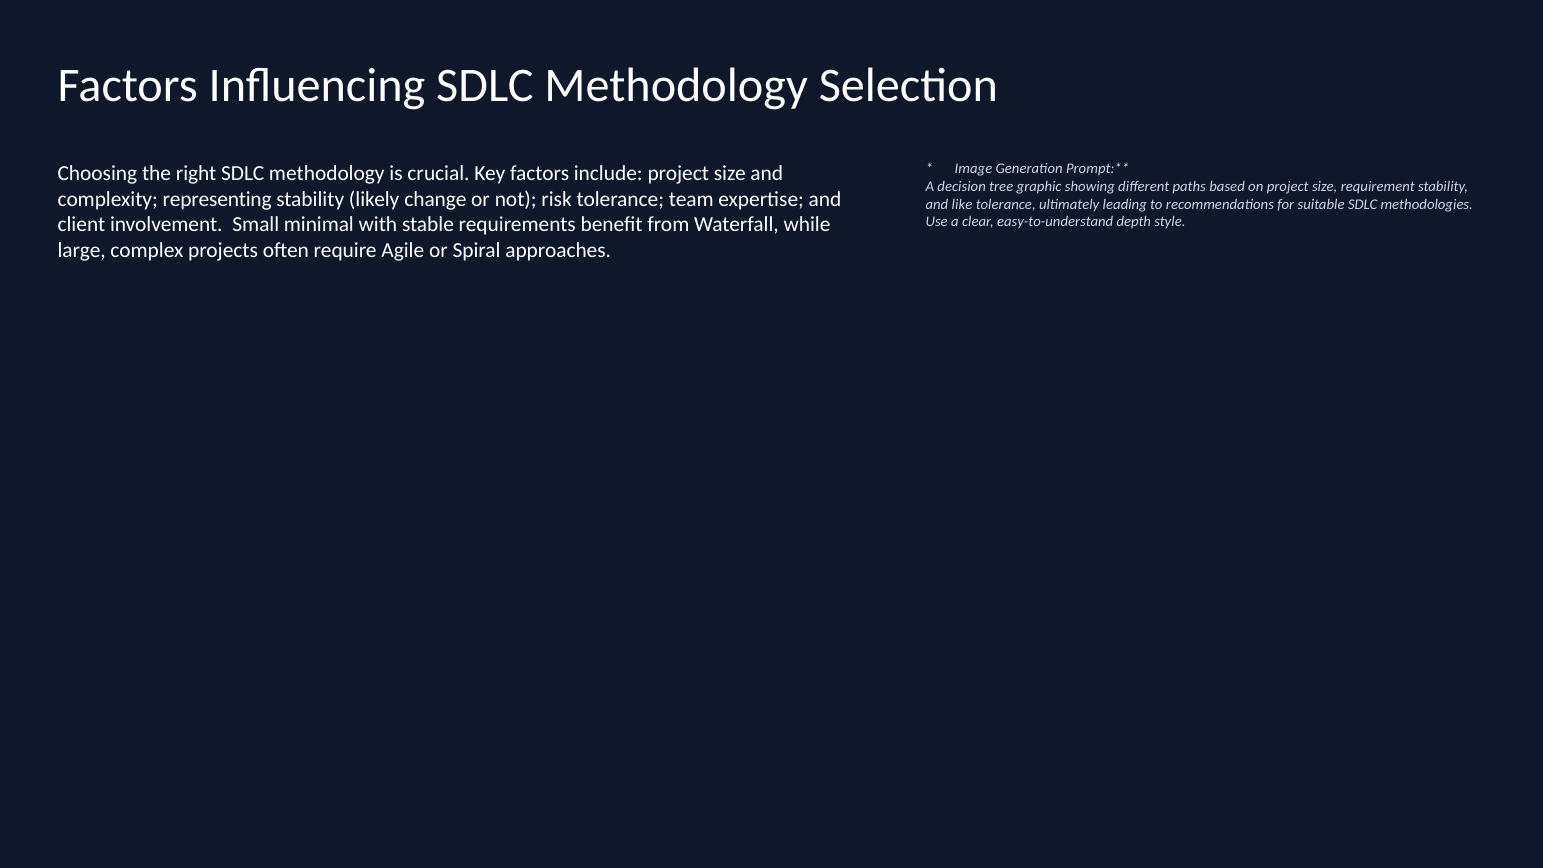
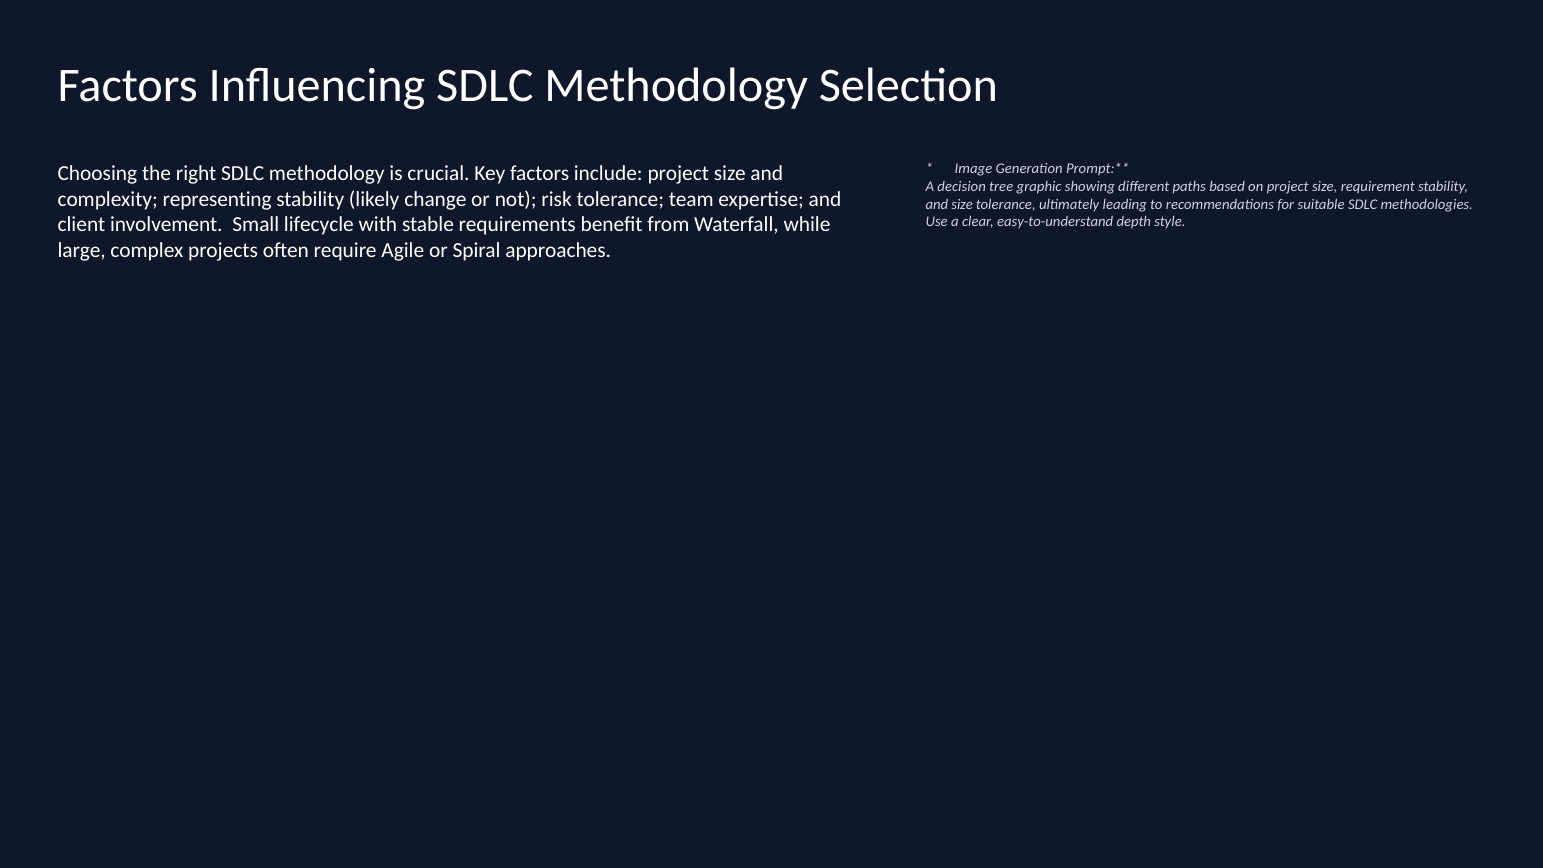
and like: like -> size (962, 204)
minimal: minimal -> lifecycle (319, 225)
